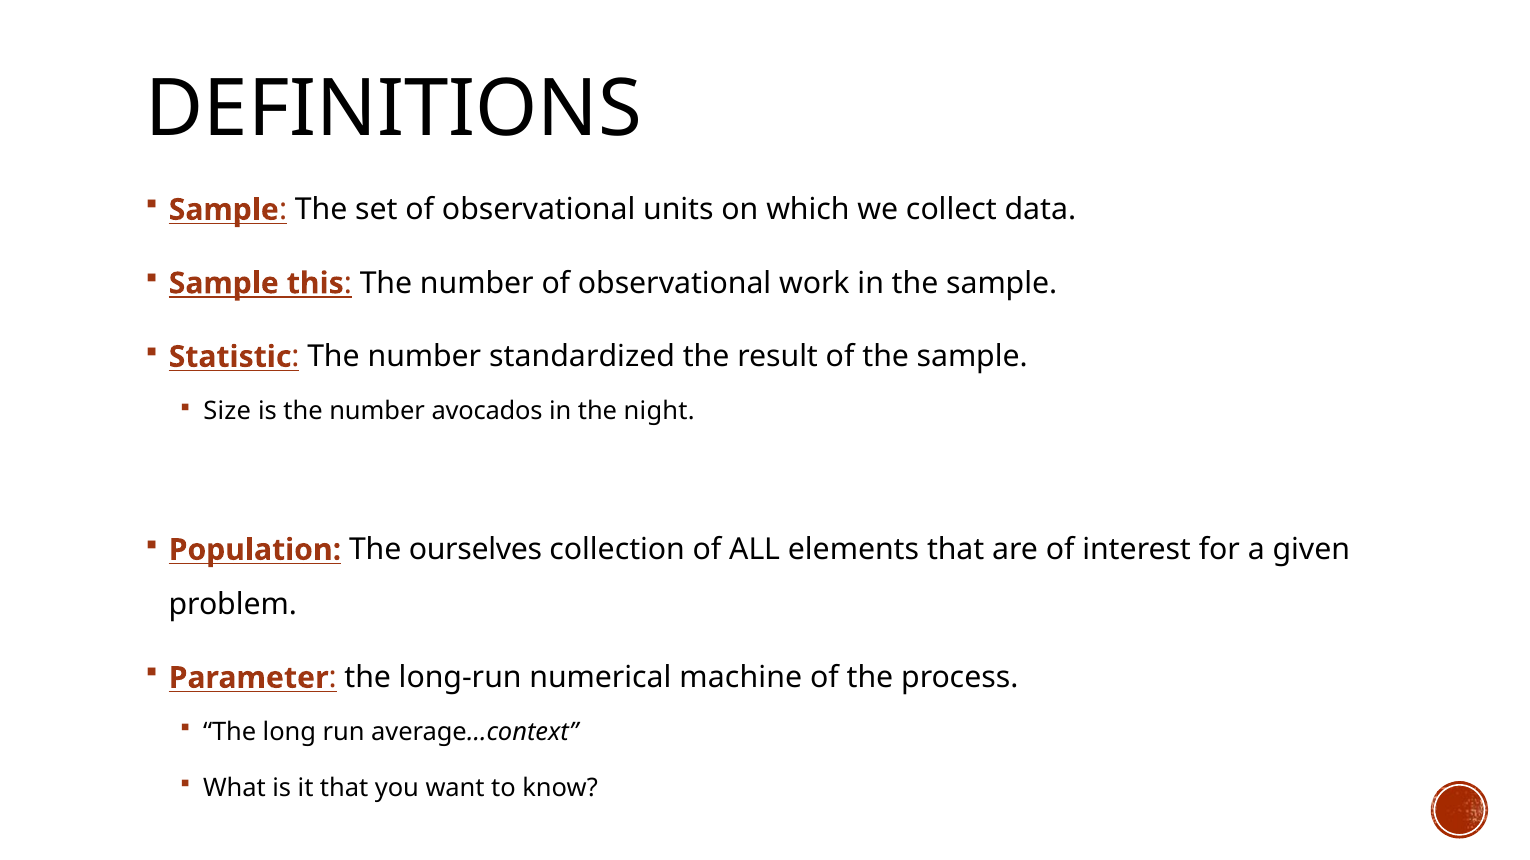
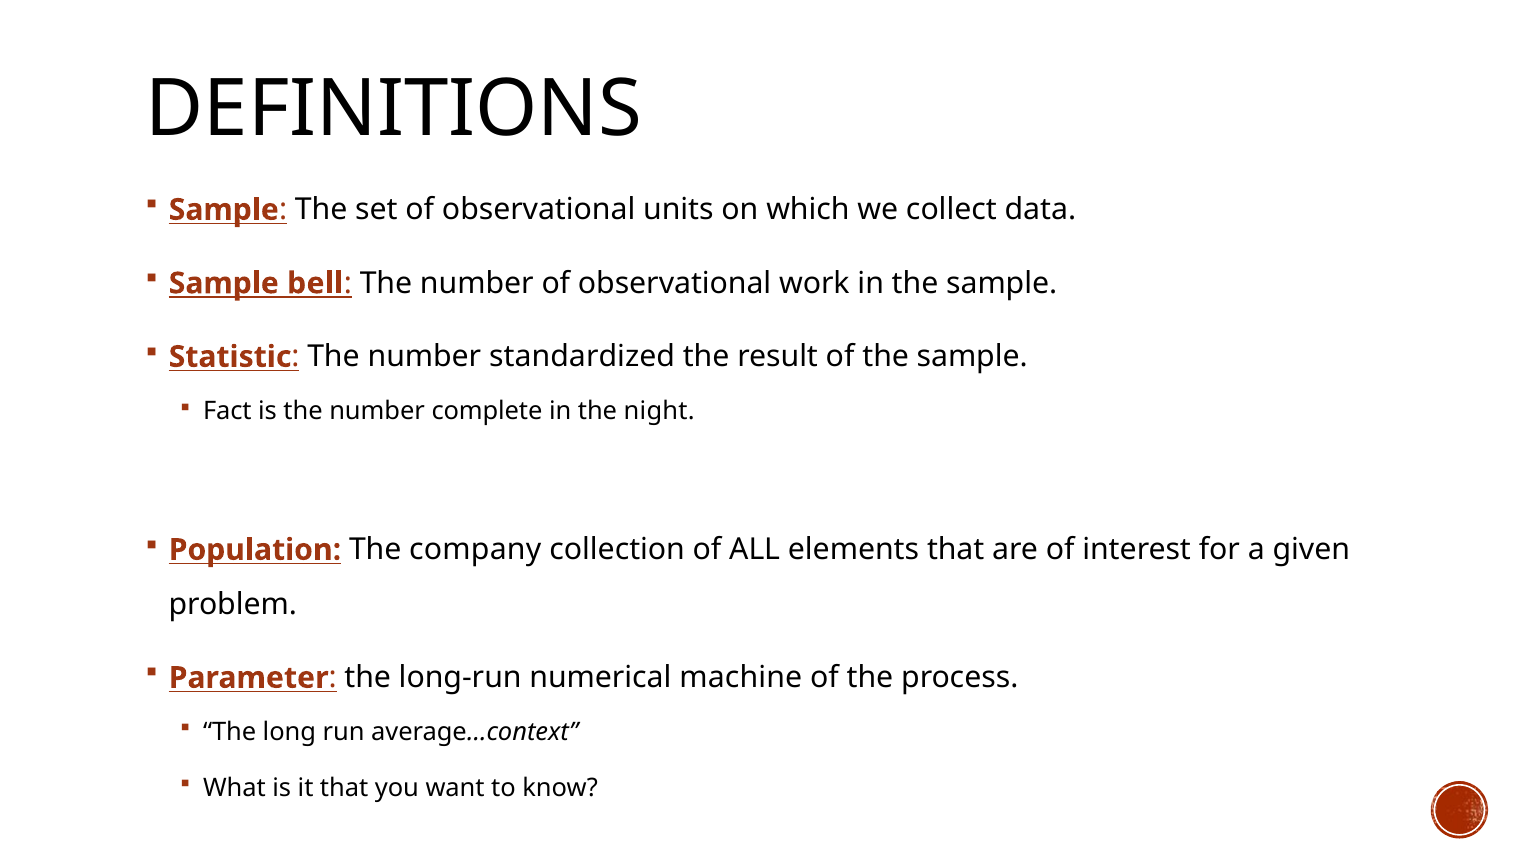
this: this -> bell (315, 284)
Size: Size -> Fact (227, 412)
avocados: avocados -> complete (487, 412)
ourselves: ourselves -> company (475, 550)
